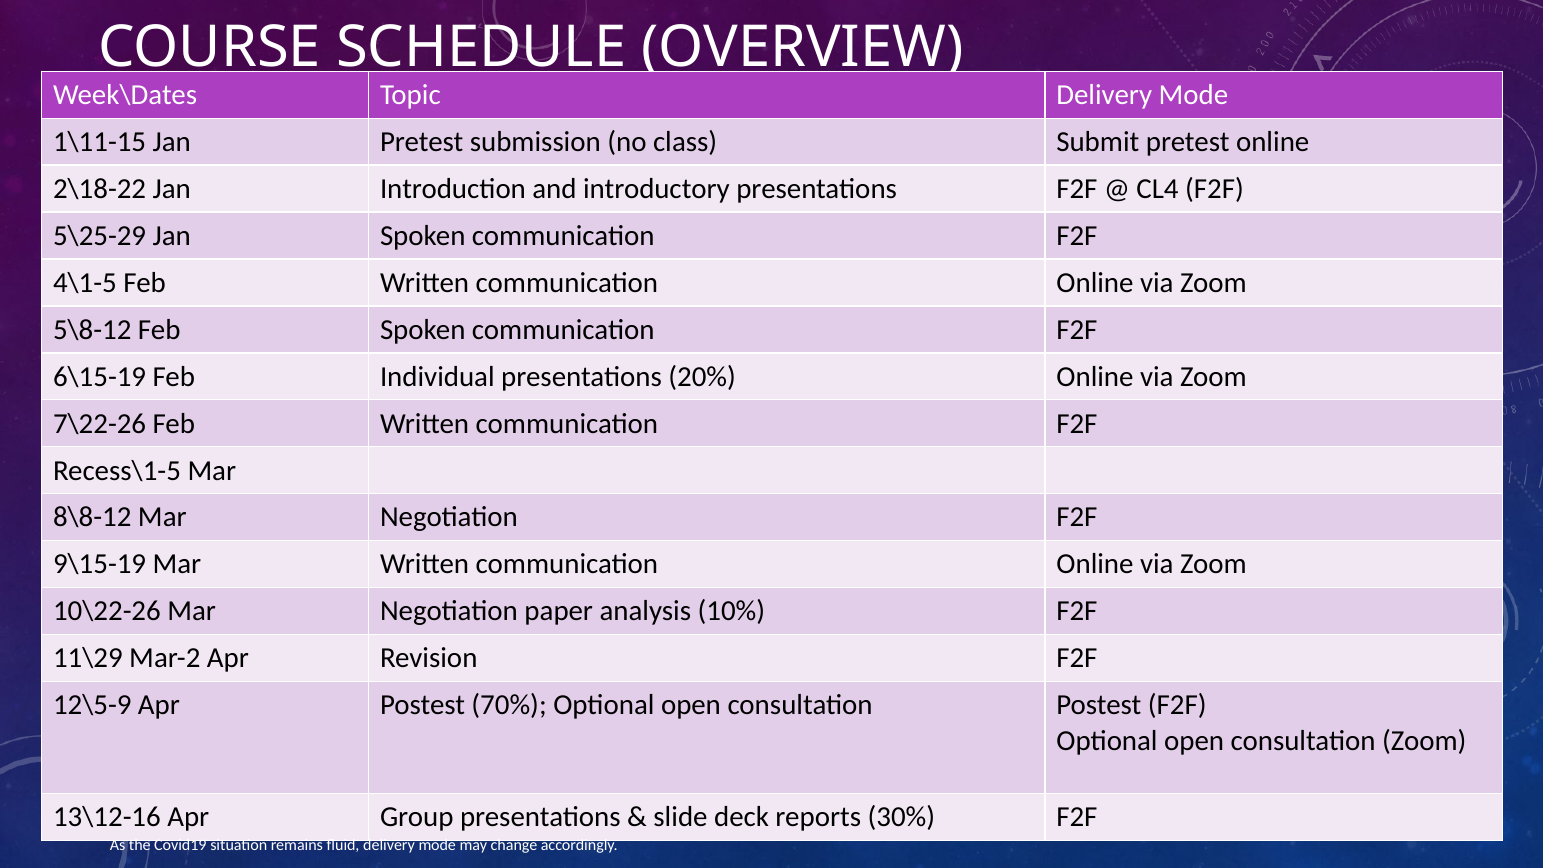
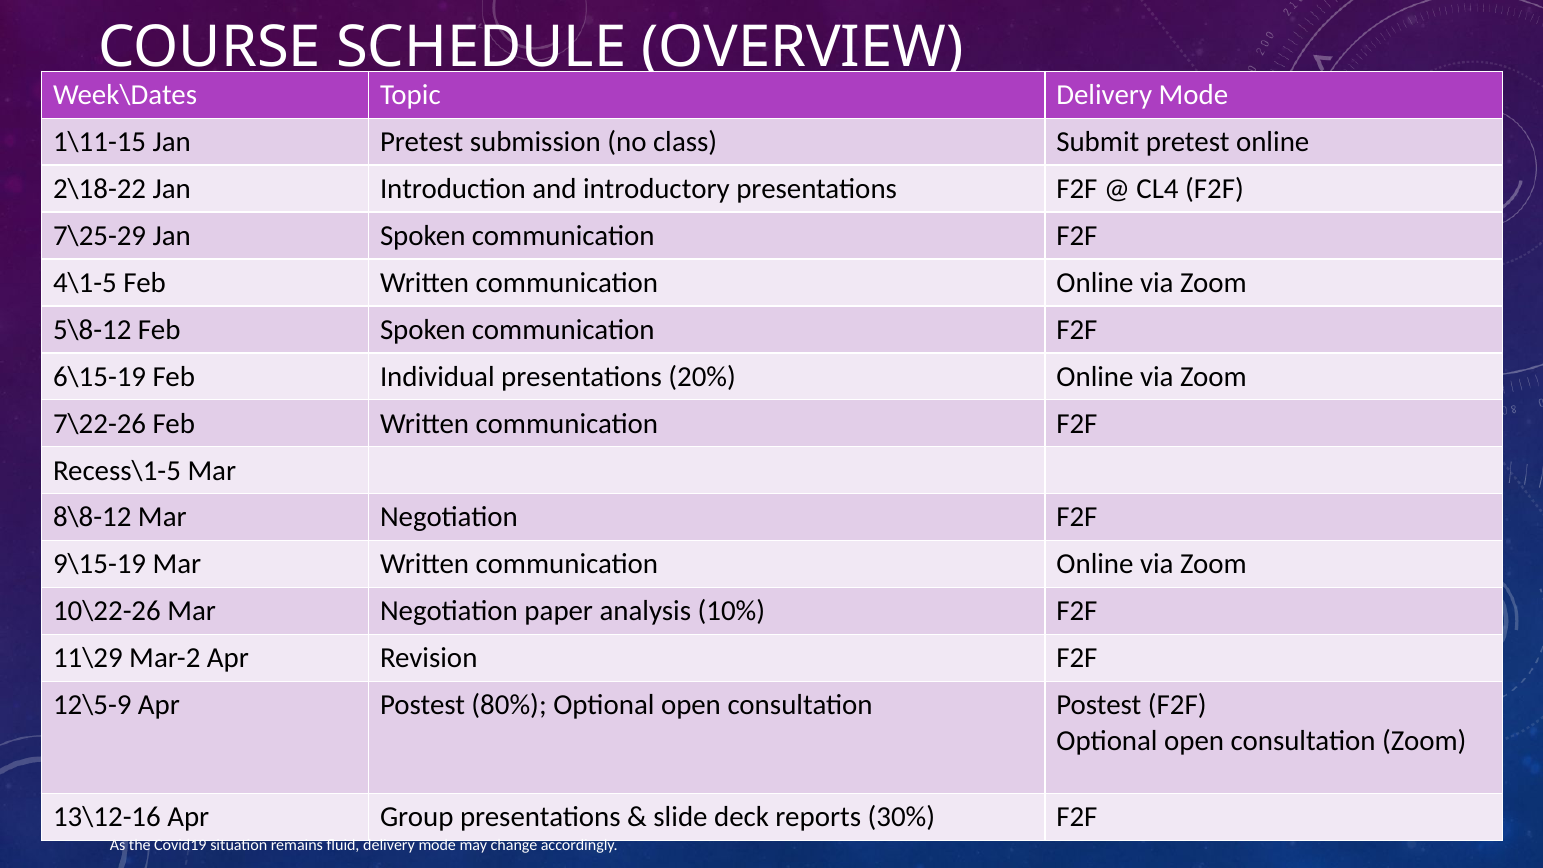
5\25-29: 5\25-29 -> 7\25-29 (100, 236)
70%: 70% -> 80% (509, 705)
